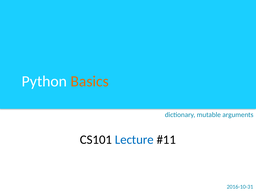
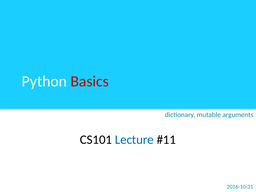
Basics colour: orange -> red (90, 81)
